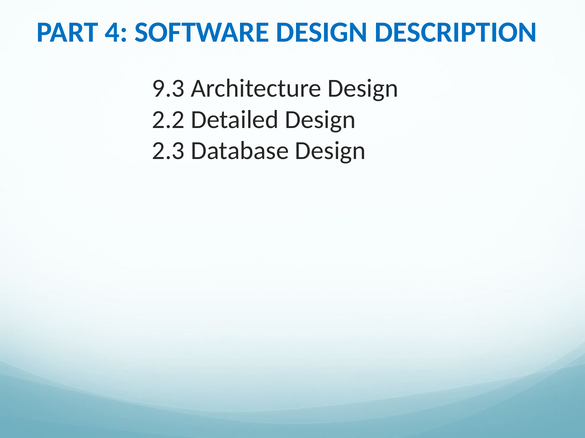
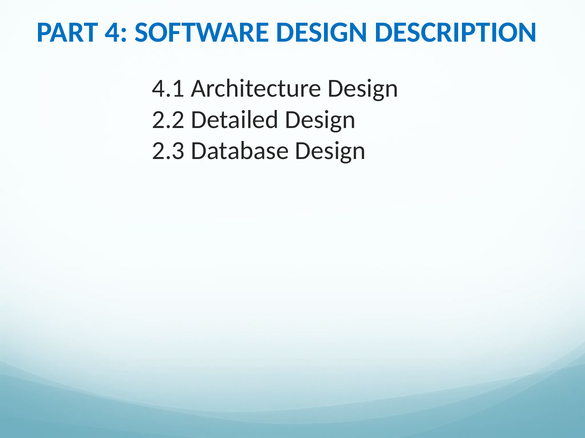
9.3: 9.3 -> 4.1 (168, 89)
